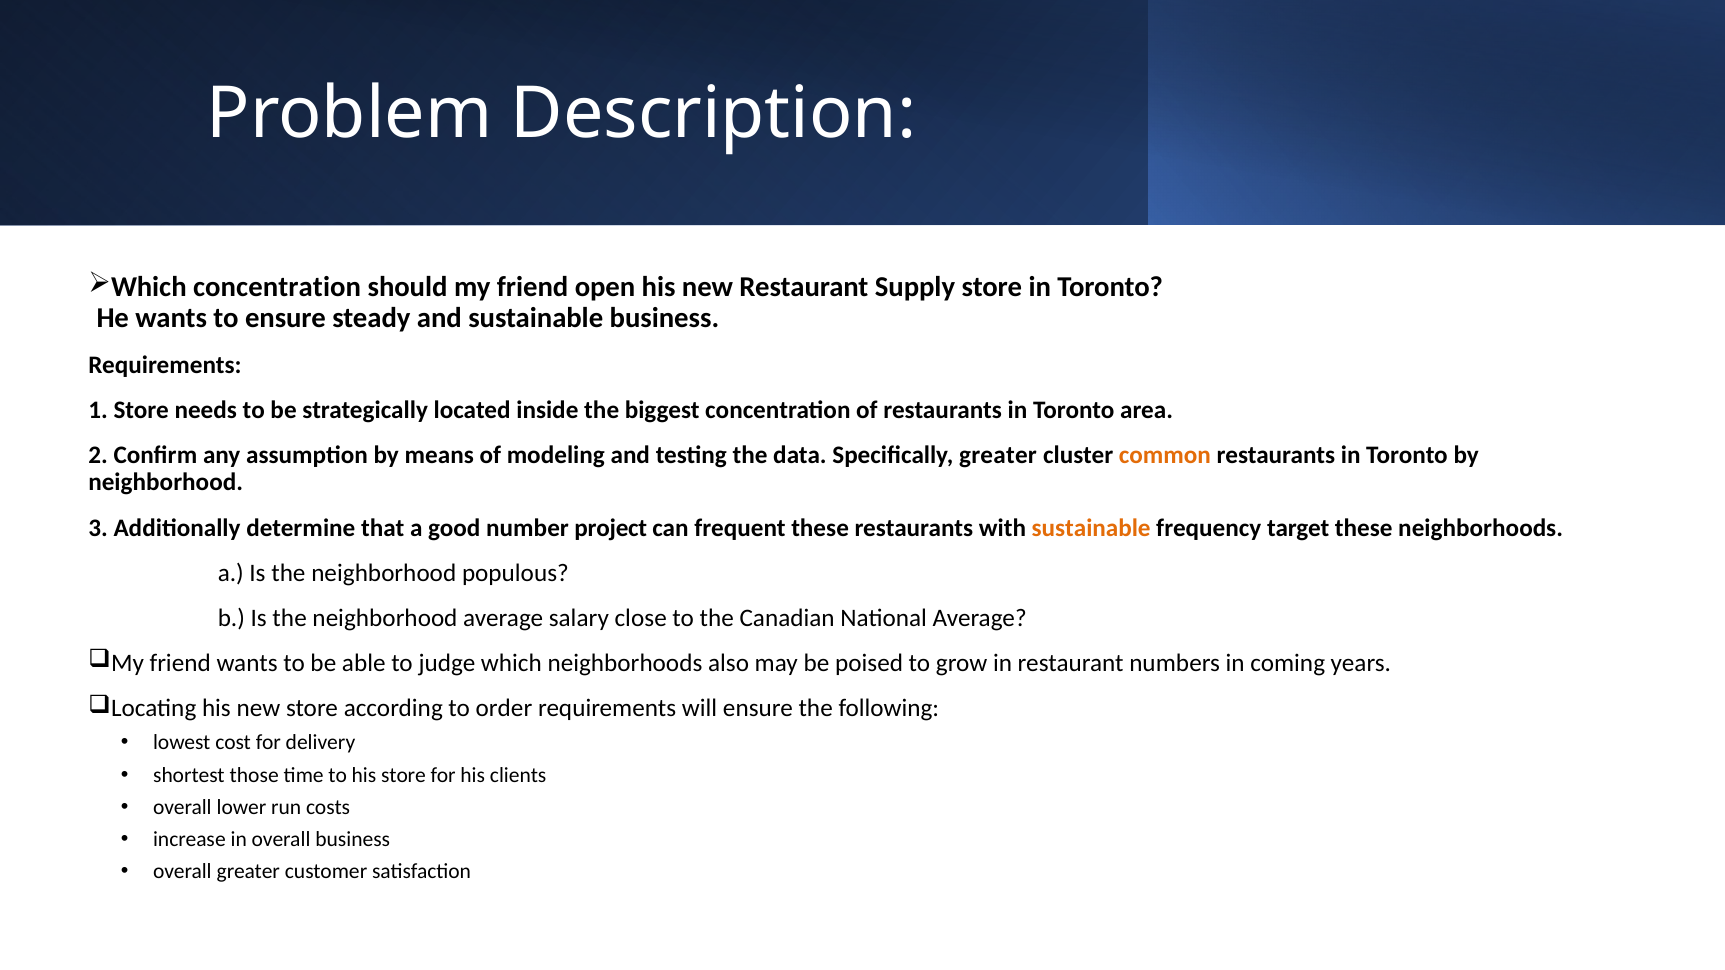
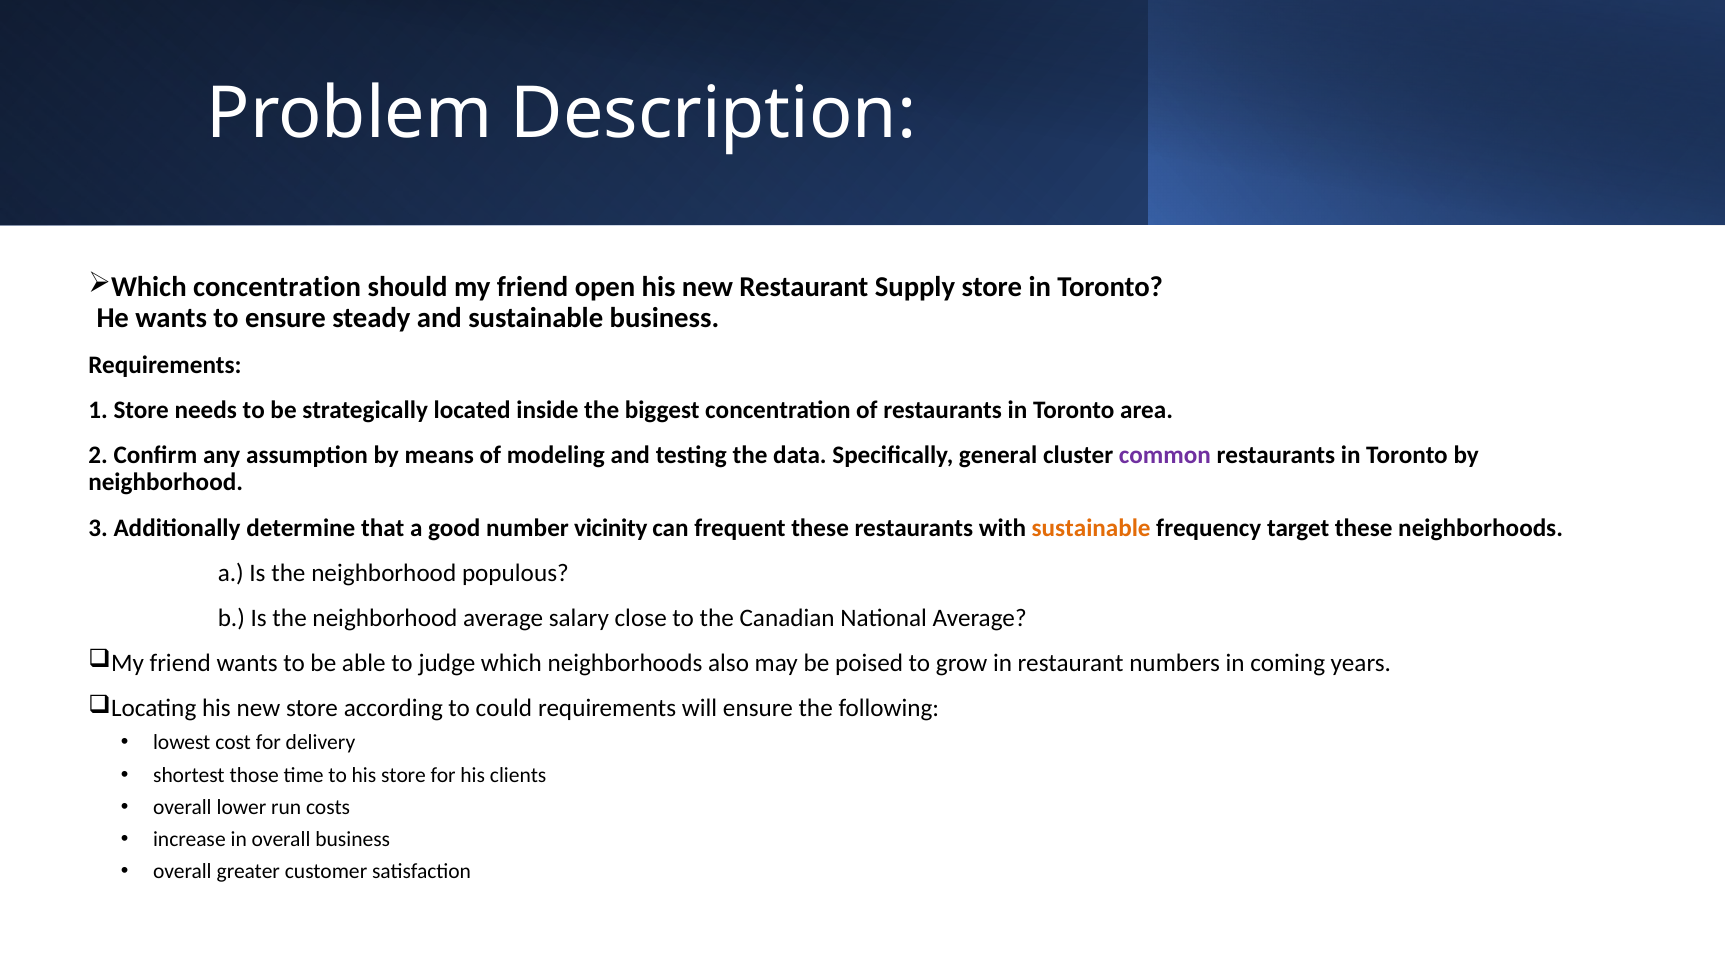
Specifically greater: greater -> general (998, 456)
common colour: orange -> purple (1165, 456)
project: project -> vicinity (611, 528)
order: order -> could (504, 709)
